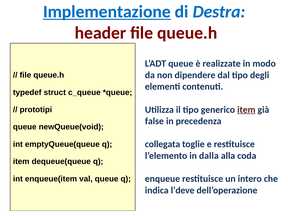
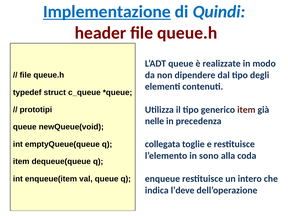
Destra: Destra -> Quindi (219, 12)
item underline: present -> none (246, 110)
false: false -> nelle (154, 121)
dalla: dalla -> sono (209, 156)
